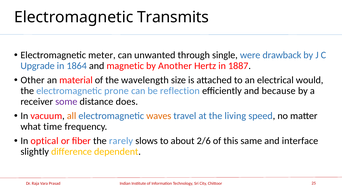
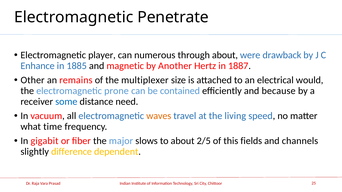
Transmits: Transmits -> Penetrate (173, 17)
meter: meter -> player (102, 55)
unwanted: unwanted -> numerous (155, 55)
through single: single -> about (225, 55)
Upgrade: Upgrade -> Enhance (38, 66)
1864: 1864 -> 1885 (77, 66)
material: material -> remains (76, 80)
wavelength: wavelength -> multiplexer (145, 80)
reflection: reflection -> contained (180, 91)
some colour: purple -> blue (66, 102)
does: does -> need (127, 102)
all colour: orange -> black (72, 116)
optical: optical -> gigabit (45, 141)
rarely: rarely -> major (121, 141)
2/6: 2/6 -> 2/5 (204, 141)
same: same -> fields (251, 141)
interface: interface -> channels (300, 141)
